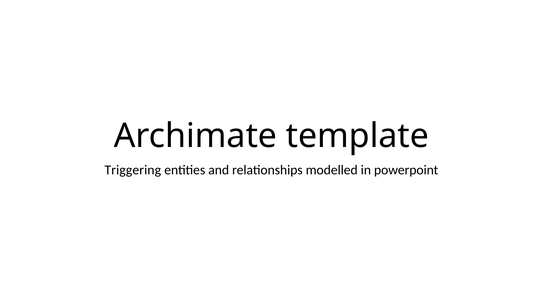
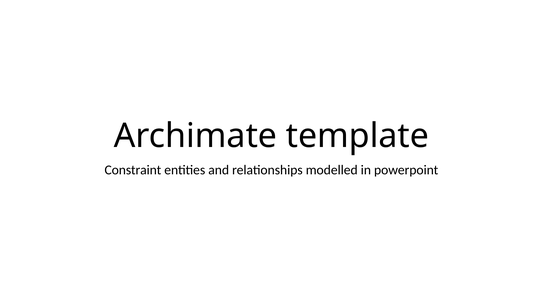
Triggering: Triggering -> Constraint (133, 170)
